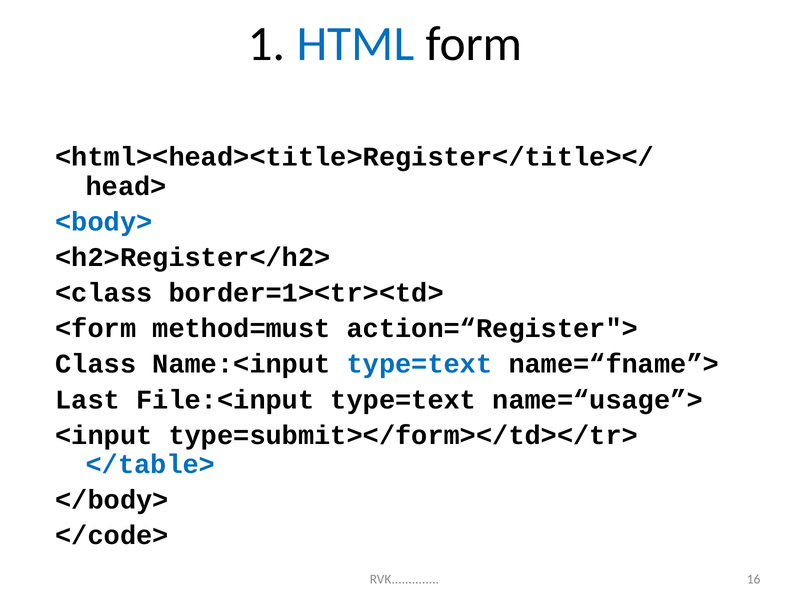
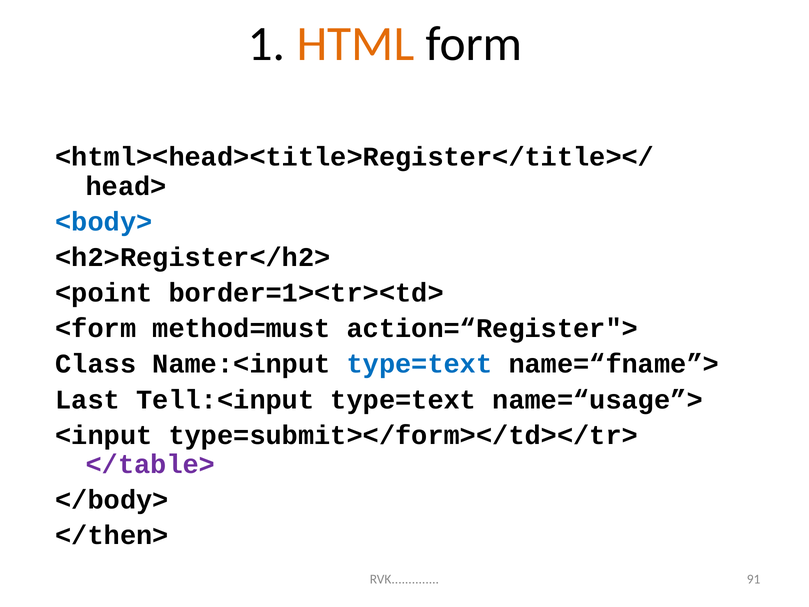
HTML colour: blue -> orange (355, 44)
<class: <class -> <point (104, 293)
File:<input: File:<input -> Tell:<input (225, 400)
</table> colour: blue -> purple (150, 464)
</code>: </code> -> </then> (112, 535)
16: 16 -> 91 (754, 579)
